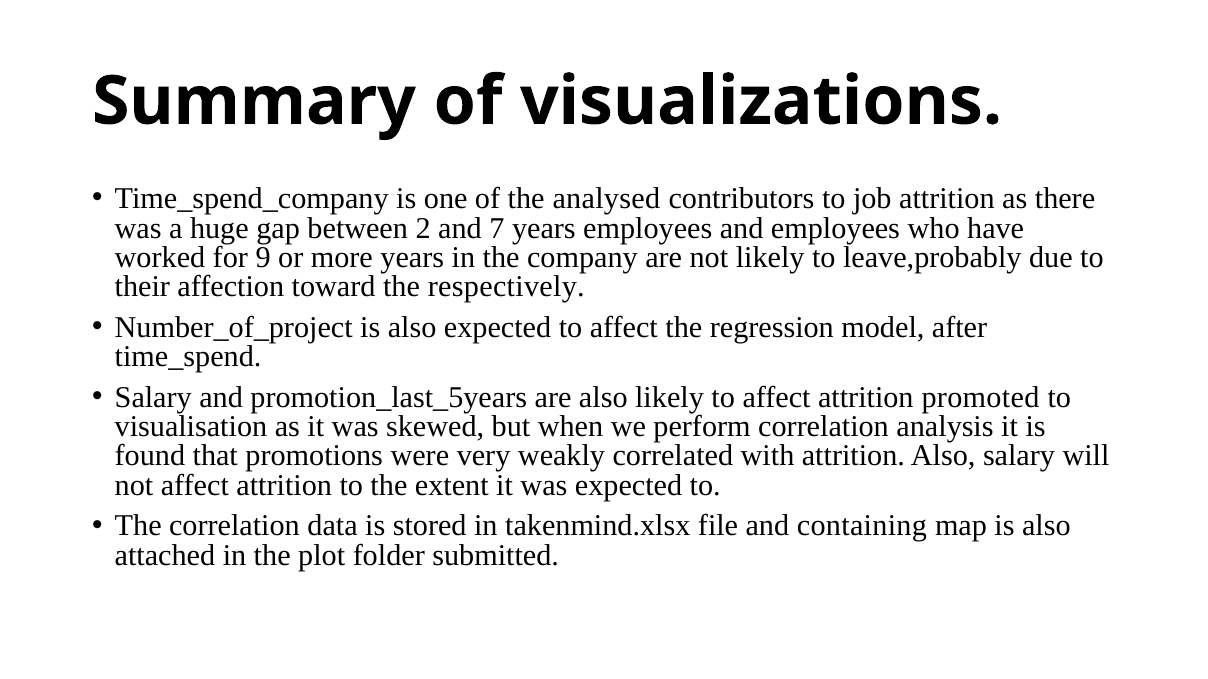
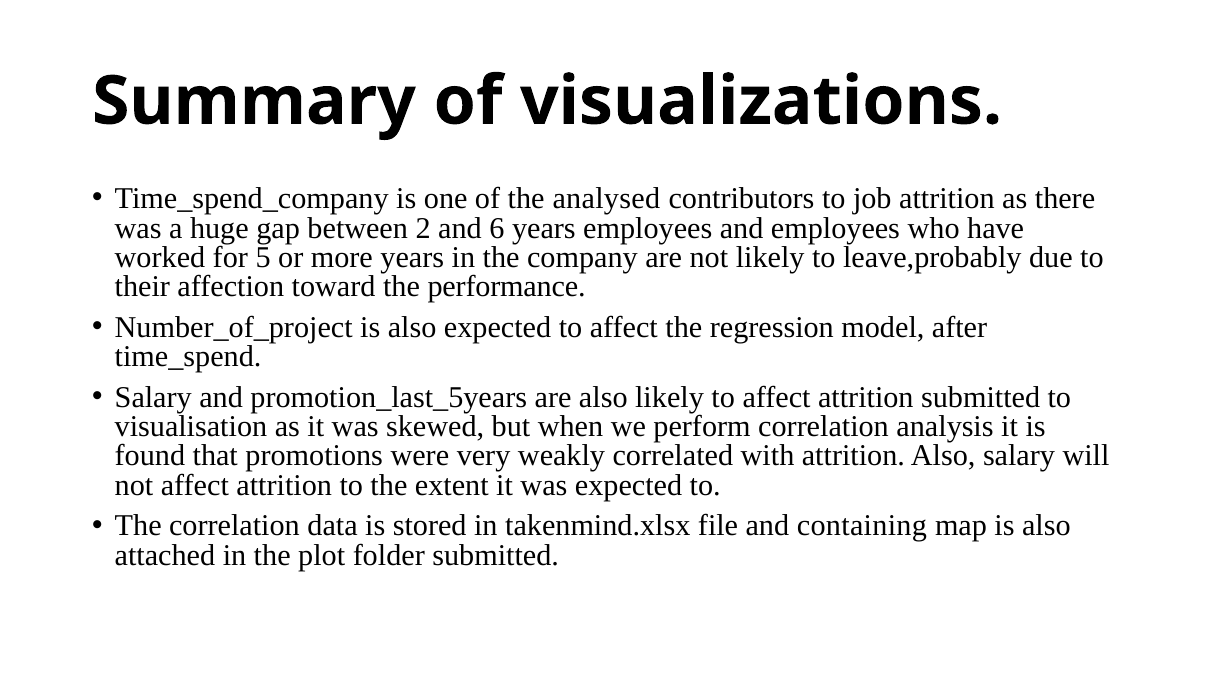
7: 7 -> 6 (497, 228)
9: 9 -> 5 (263, 258)
respectively: respectively -> performance (507, 287)
attrition promoted: promoted -> submitted (981, 398)
